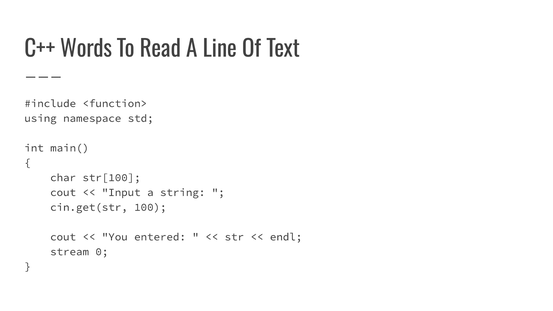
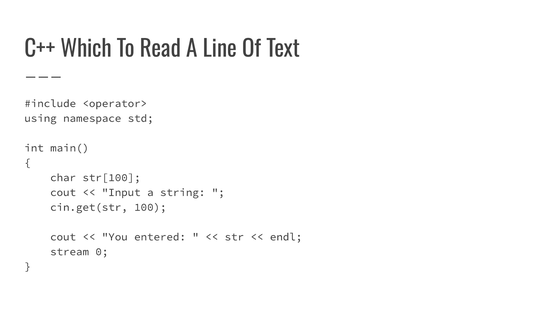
Words: Words -> Which (86, 49)
<function>: <function> -> <operator> (115, 103)
